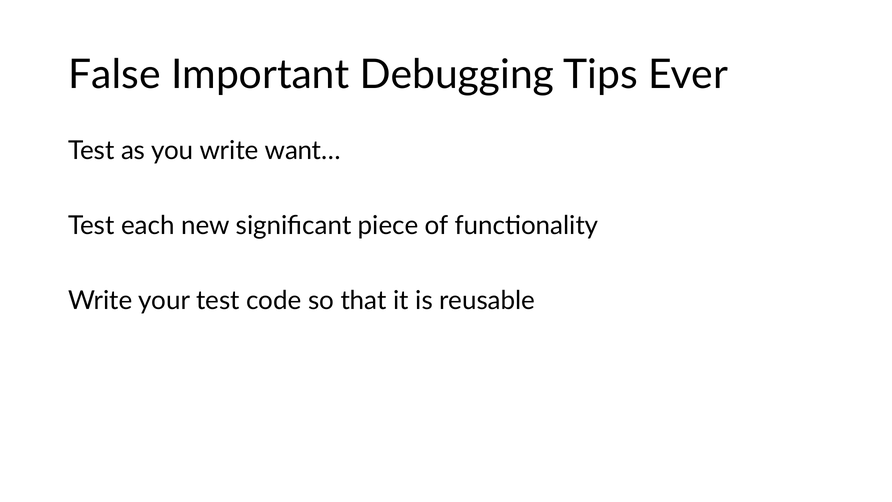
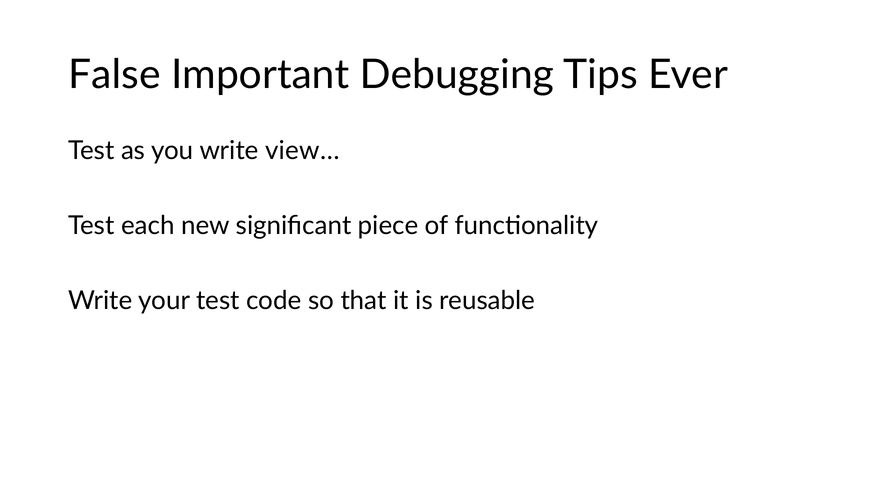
want…: want… -> view… (302, 151)
